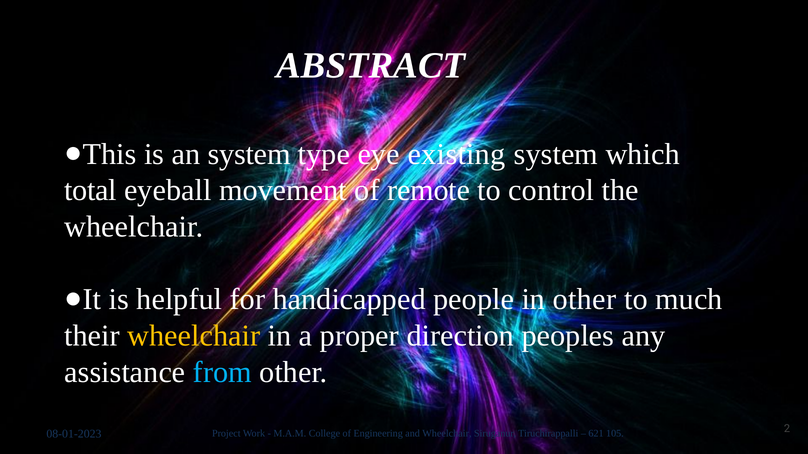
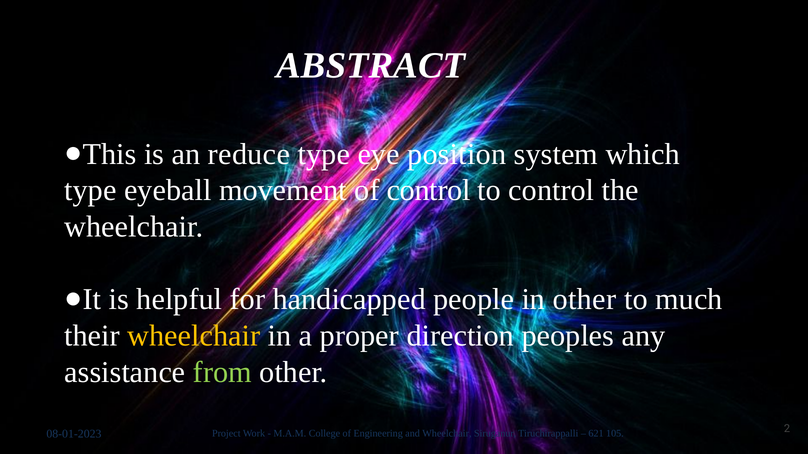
an system: system -> reduce (249, 154)
existing: existing -> position (457, 154)
total: total -> type (90, 191)
of remote: remote -> control (429, 191)
from colour: light blue -> light green (222, 373)
